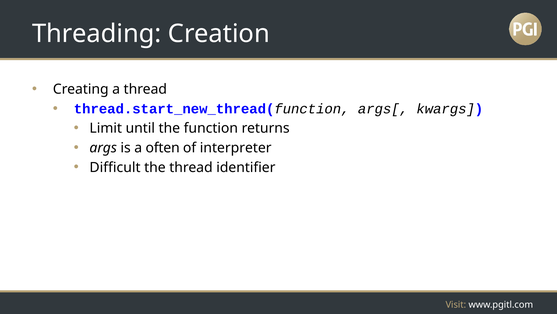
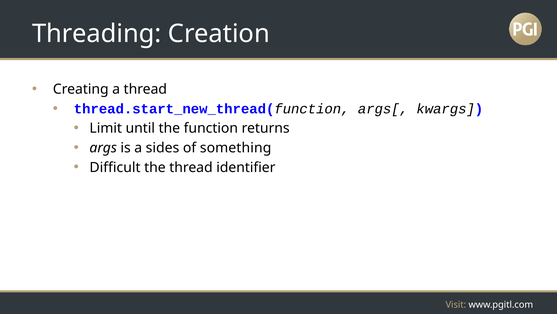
often: often -> sides (163, 148)
interpreter: interpreter -> something (236, 148)
